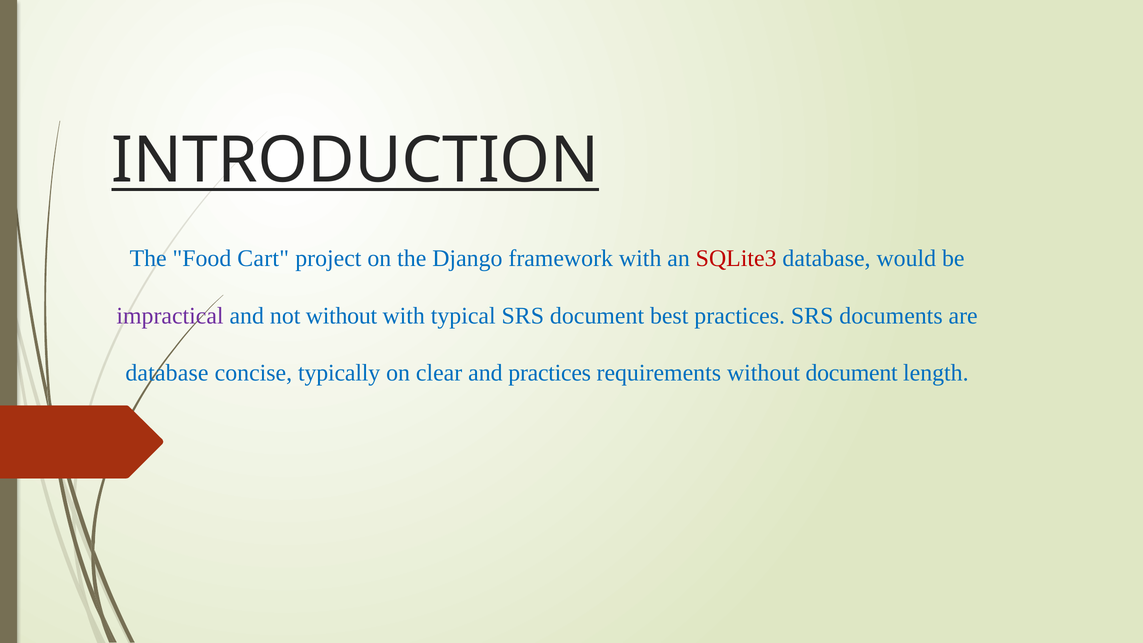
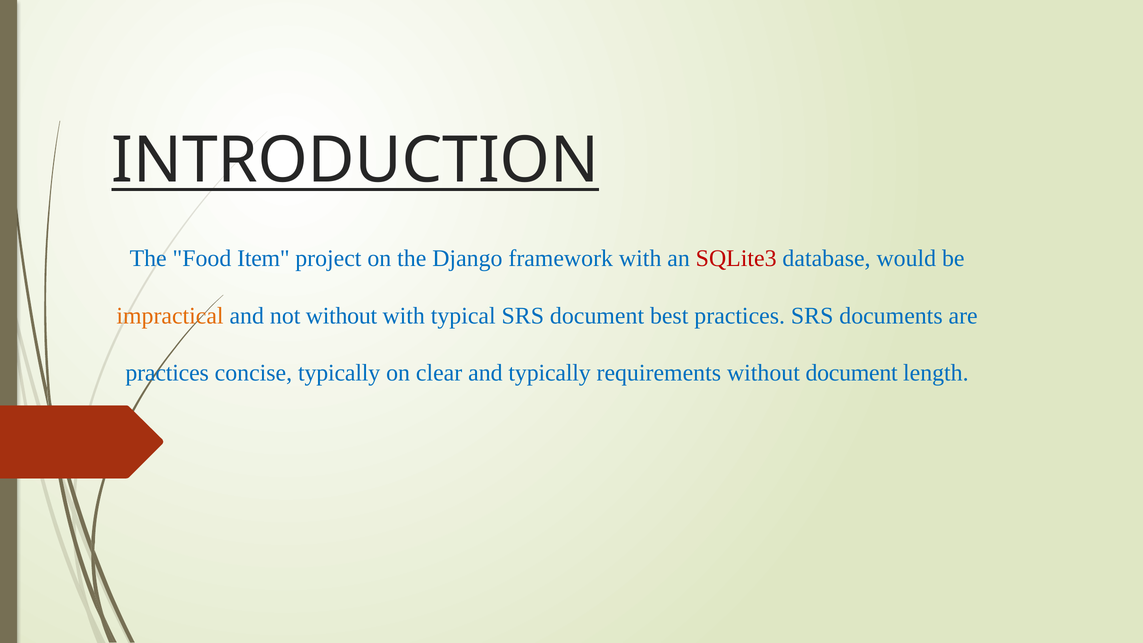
Cart: Cart -> Item (263, 258)
impractical colour: purple -> orange (170, 316)
database: database -> practices (167, 373)
and practices: practices -> typically (550, 373)
